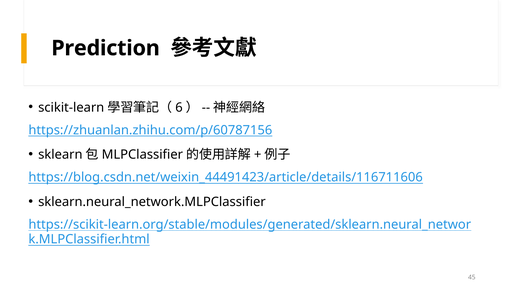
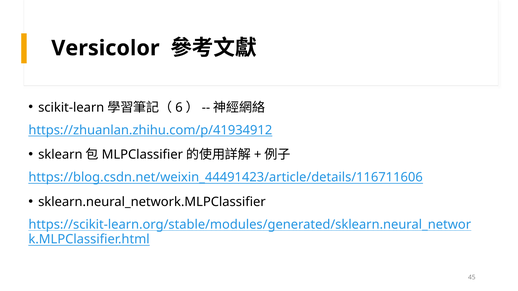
Prediction: Prediction -> Versicolor (105, 48)
https://zhuanlan.zhihu.com/p/60787156: https://zhuanlan.zhihu.com/p/60787156 -> https://zhuanlan.zhihu.com/p/41934912 (150, 130)
